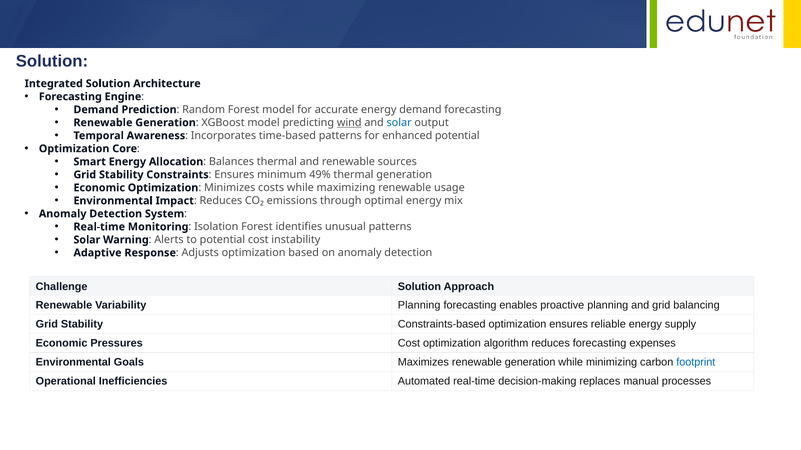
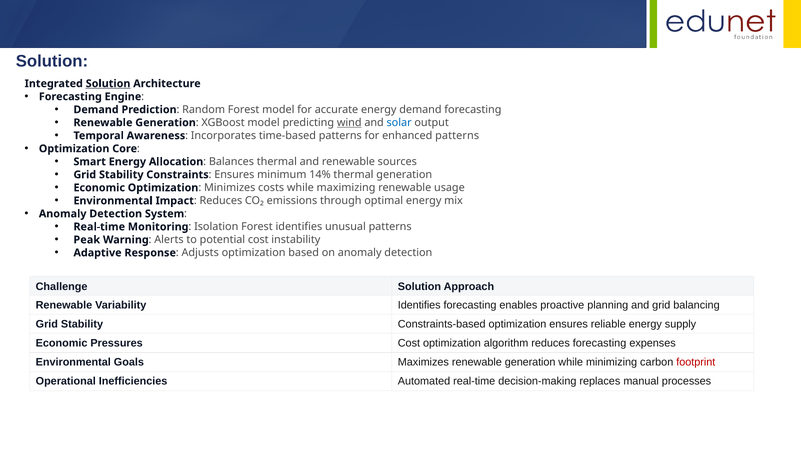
Solution underline: none -> present (108, 84)
enhanced potential: potential -> patterns (457, 136)
49%: 49% -> 14% (320, 175)
Solar: Solar -> Peak (87, 240)
Variability Planning: Planning -> Identifies (419, 305)
footprint colour: blue -> red (696, 363)
